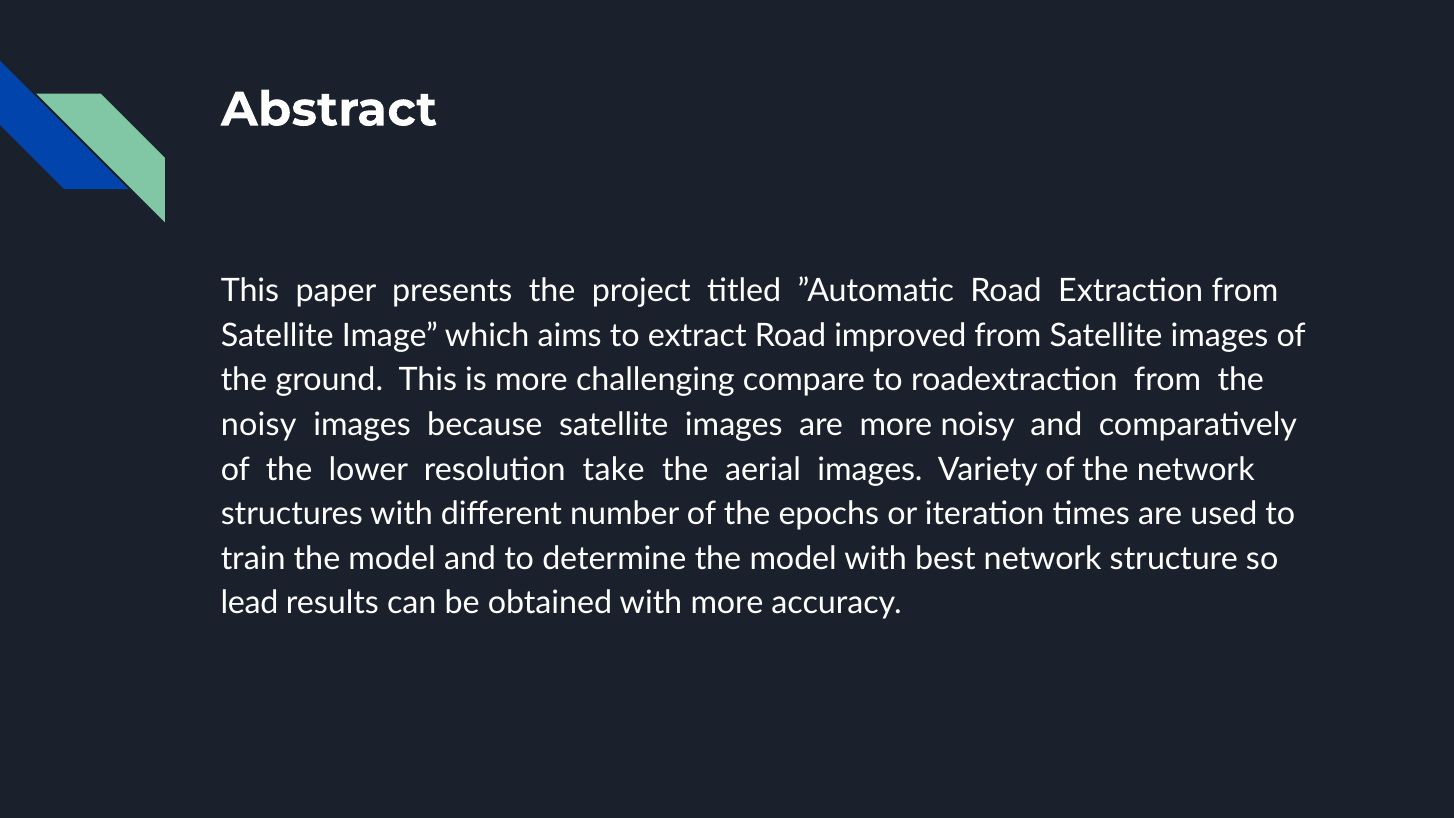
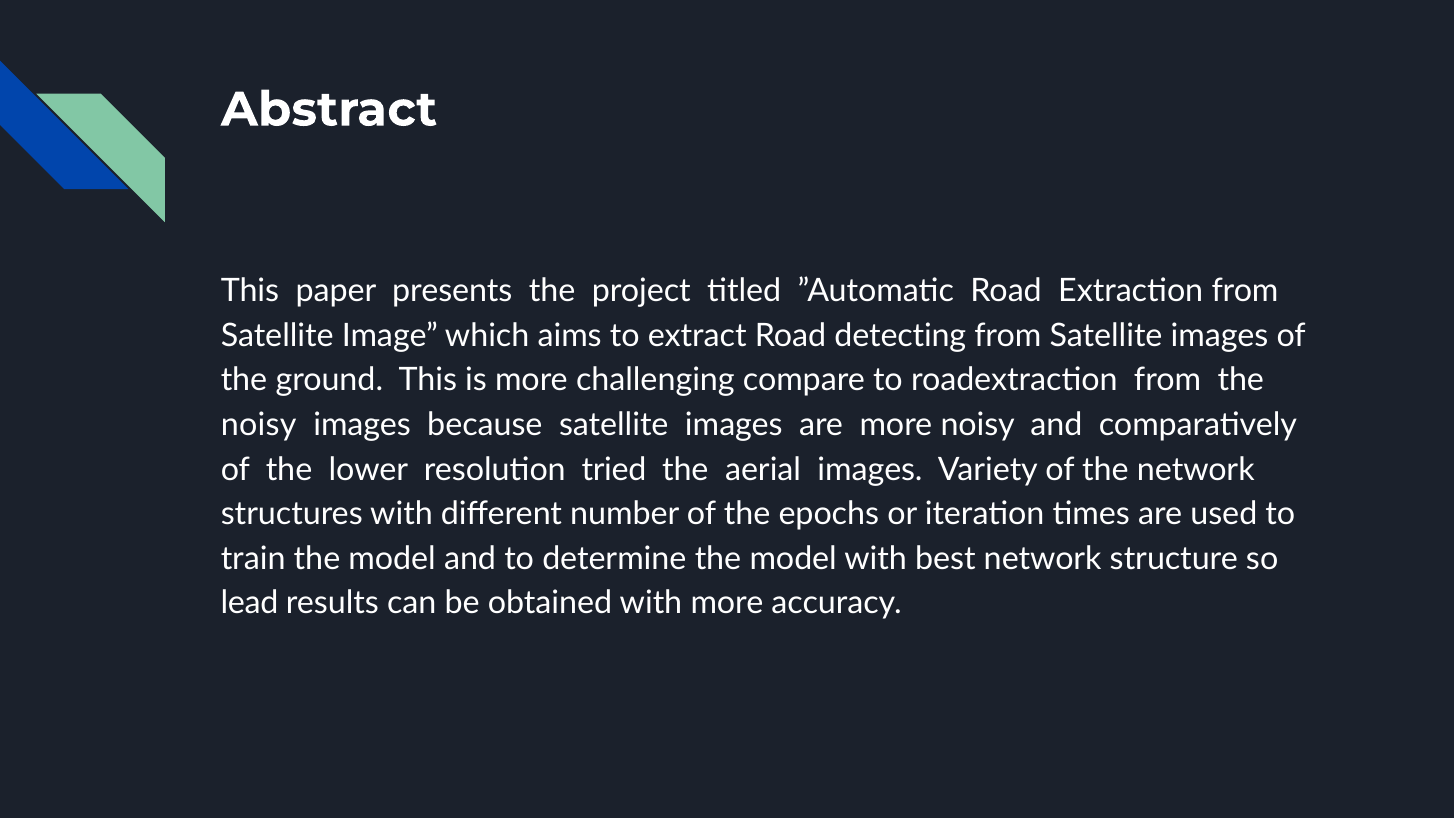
improved: improved -> detecting (900, 336)
take: take -> tried (614, 469)
